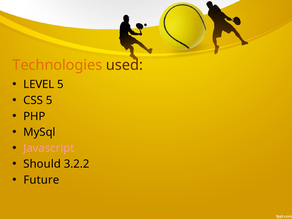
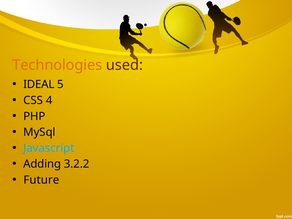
LEVEL: LEVEL -> IDEAL (39, 84)
CSS 5: 5 -> 4 (49, 100)
Javascript colour: pink -> light blue (49, 148)
Should: Should -> Adding (42, 164)
